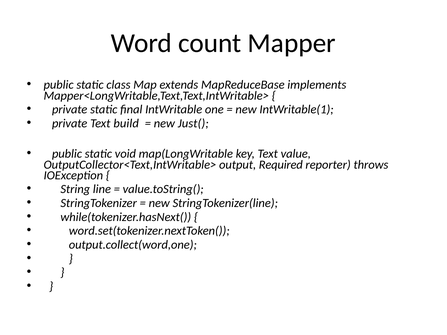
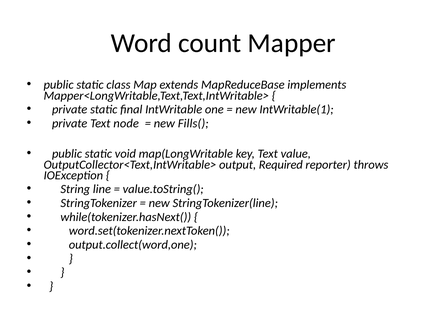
build: build -> node (126, 123)
Just(: Just( -> Fills( (193, 123)
